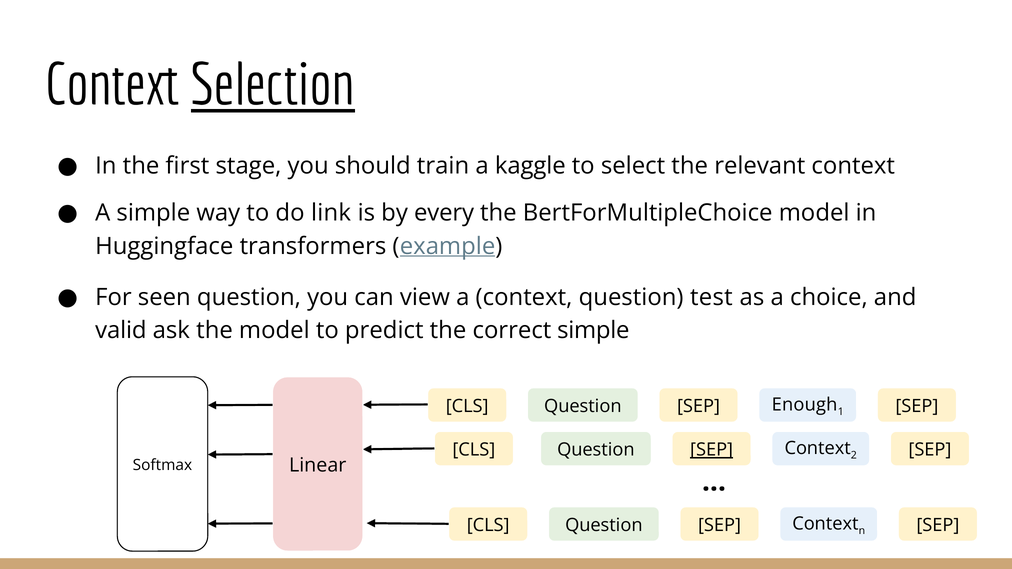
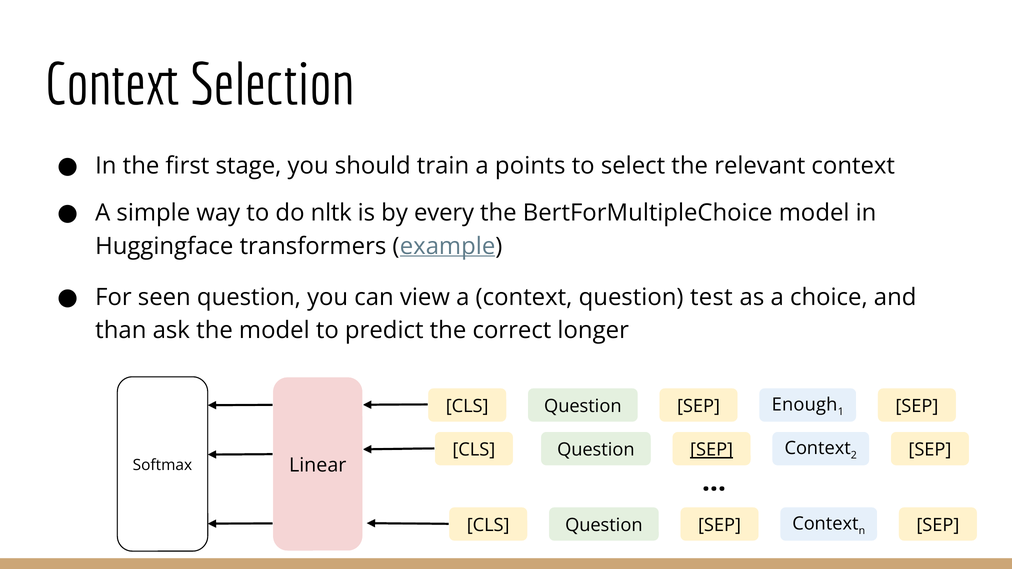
Selection underline: present -> none (273, 86)
kaggle: kaggle -> points (530, 166)
link: link -> nltk (331, 213)
valid: valid -> than (121, 331)
correct simple: simple -> longer (593, 331)
